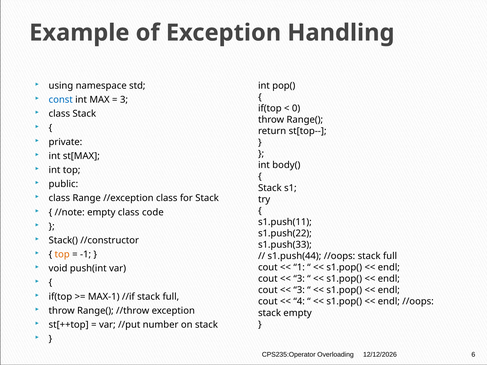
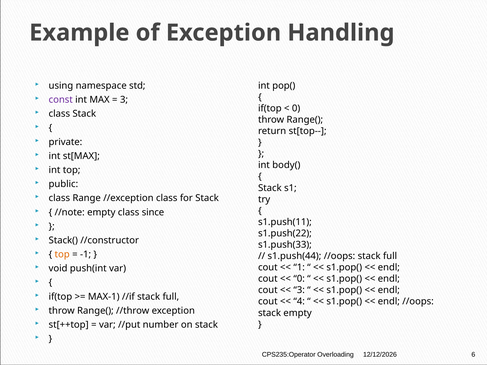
const colour: blue -> purple (61, 100)
code: code -> since (153, 212)
3: 3 -> 0 (299, 279)
